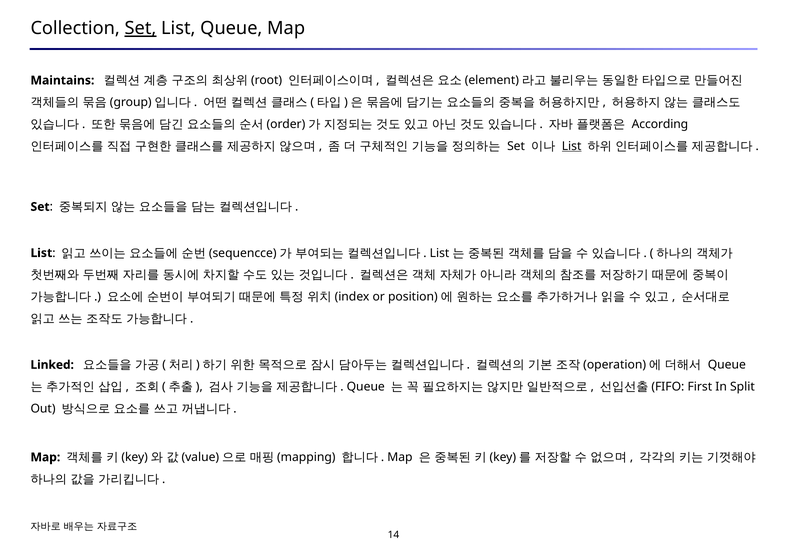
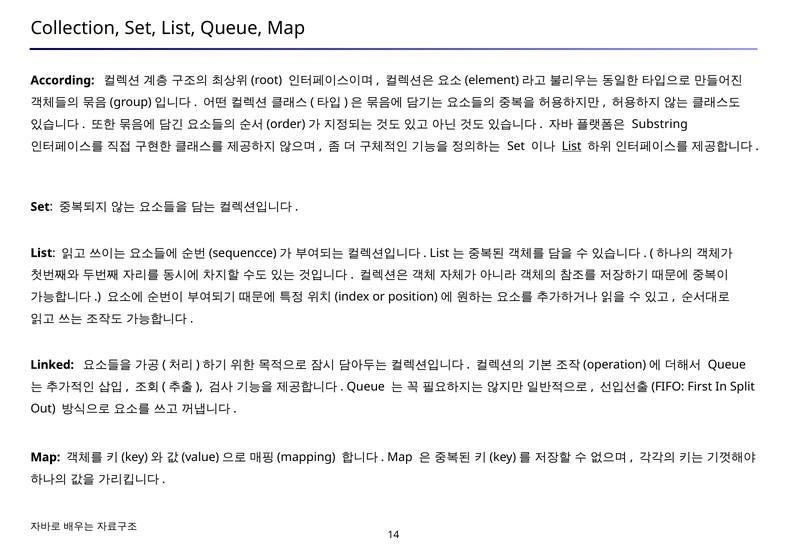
Set underline: present -> none (140, 28)
Maintains: Maintains -> According (62, 80)
According: According -> Substring (660, 124)
